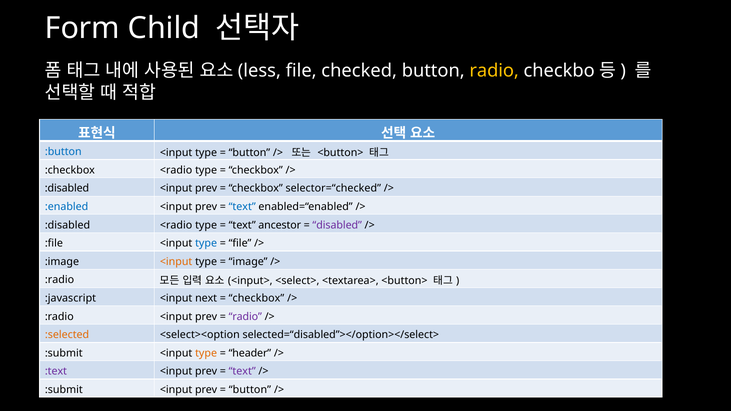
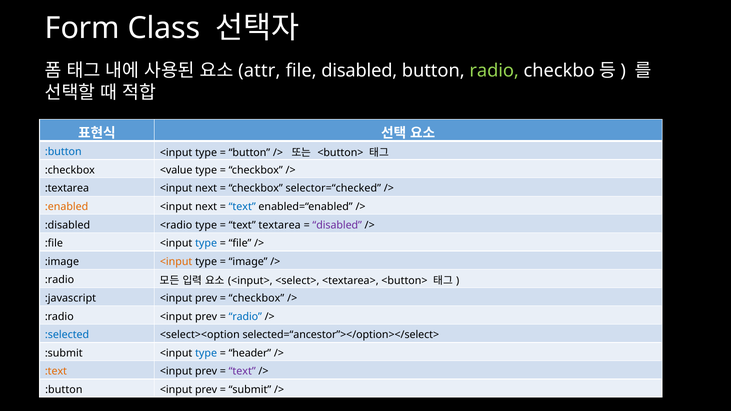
Child: Child -> Class (164, 28)
less: less -> attr (259, 71)
file checked: checked -> disabled (359, 71)
radio colour: yellow -> light green (494, 71)
:checkbox <radio: <radio -> <value (176, 170)
:disabled: :disabled -> :textarea (67, 189)
prev: prev -> next (206, 189)
:enabled colour: blue -> orange (67, 207)
prev: prev -> next (206, 207)
ancestor: ancestor -> textarea (280, 225)
next: next -> prev (206, 298)
radio colour: purple -> blue (245, 317)
:selected colour: orange -> blue (67, 335)
selected=“disabled”></option></select>: selected=“disabled”></option></select> -> selected=“ancestor”></option></select> (341, 335)
type colour: orange -> blue (206, 353)
:text colour: purple -> orange (56, 372)
:submit: :submit -> :button (64, 390)
button: button -> submit (250, 390)
